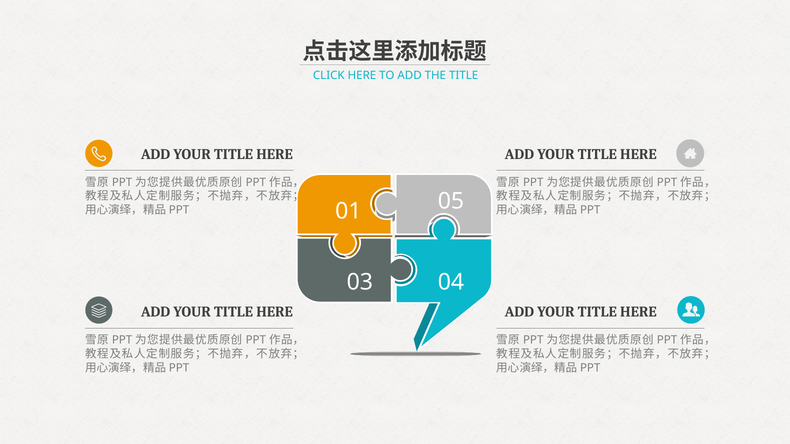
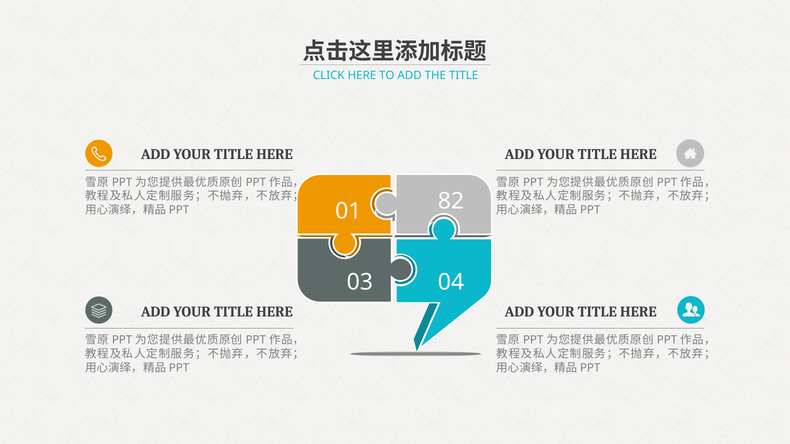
05: 05 -> 82 (451, 201)
